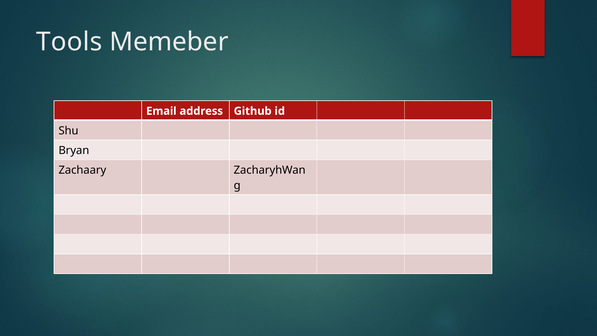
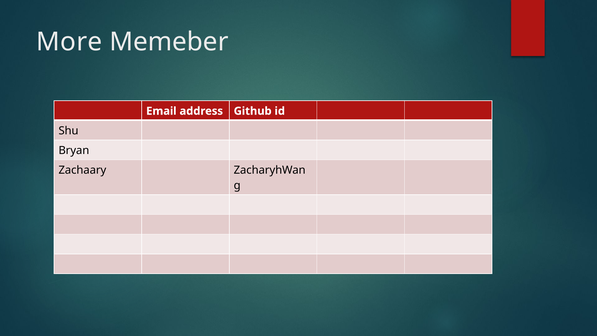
Tools: Tools -> More (69, 42)
